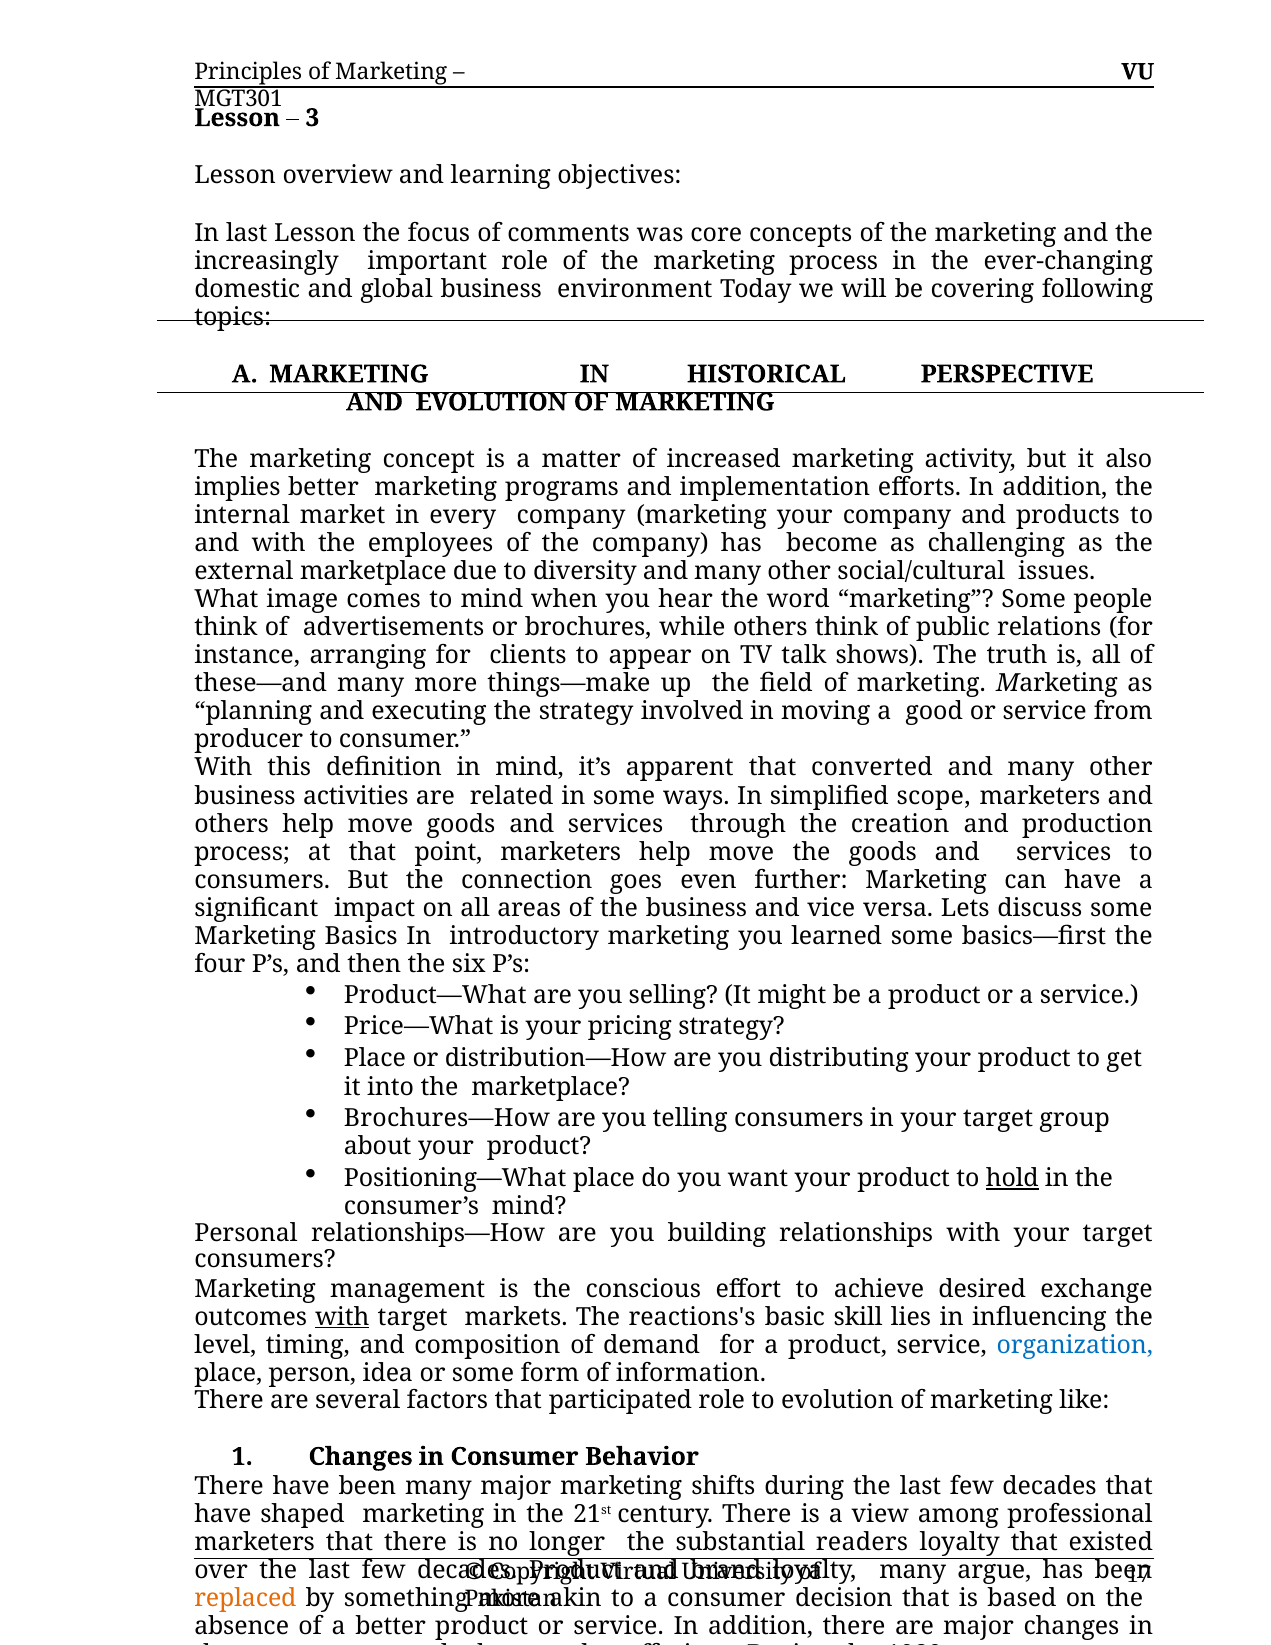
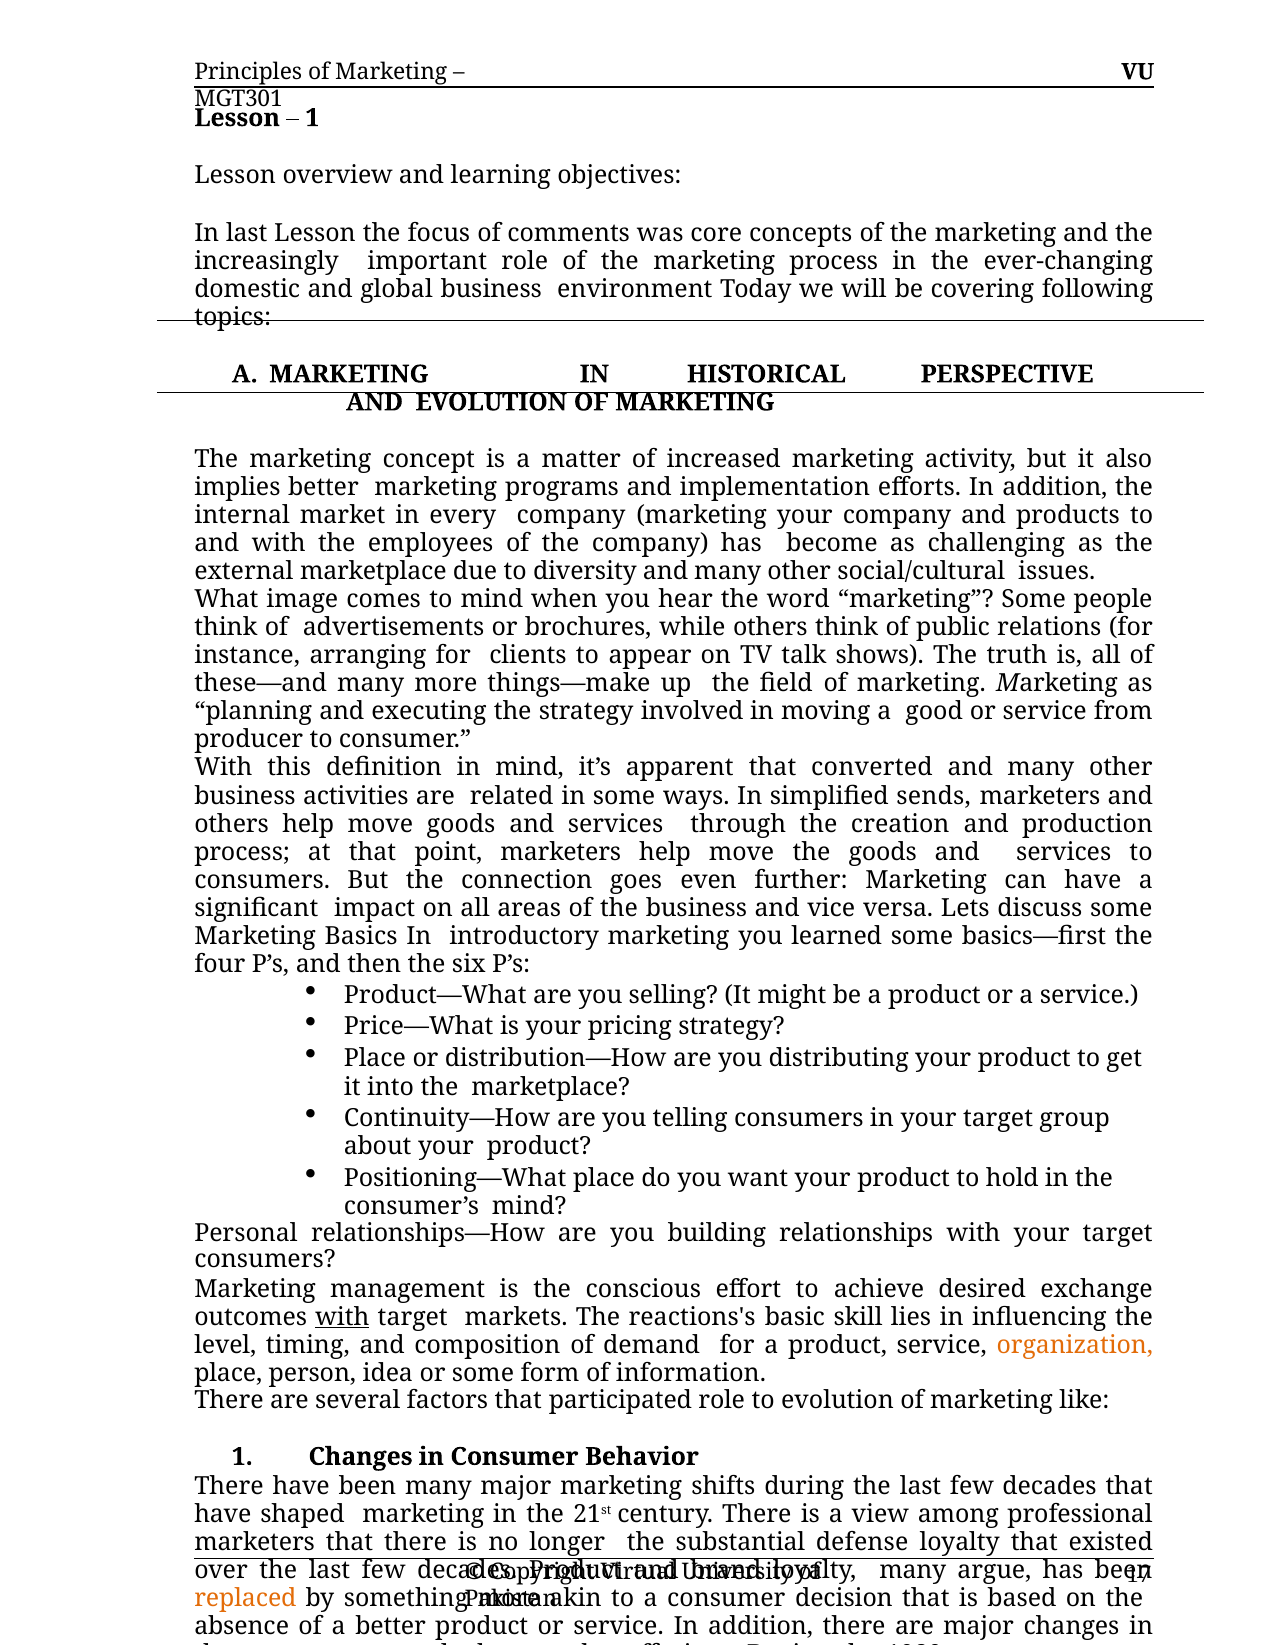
3: 3 -> 1 (312, 118)
scope: scope -> sends (934, 796)
Brochures—How: Brochures—How -> Continuity—How (447, 1118)
hold underline: present -> none (1012, 1178)
organization colour: blue -> orange (1075, 1345)
readers: readers -> defense (862, 1542)
